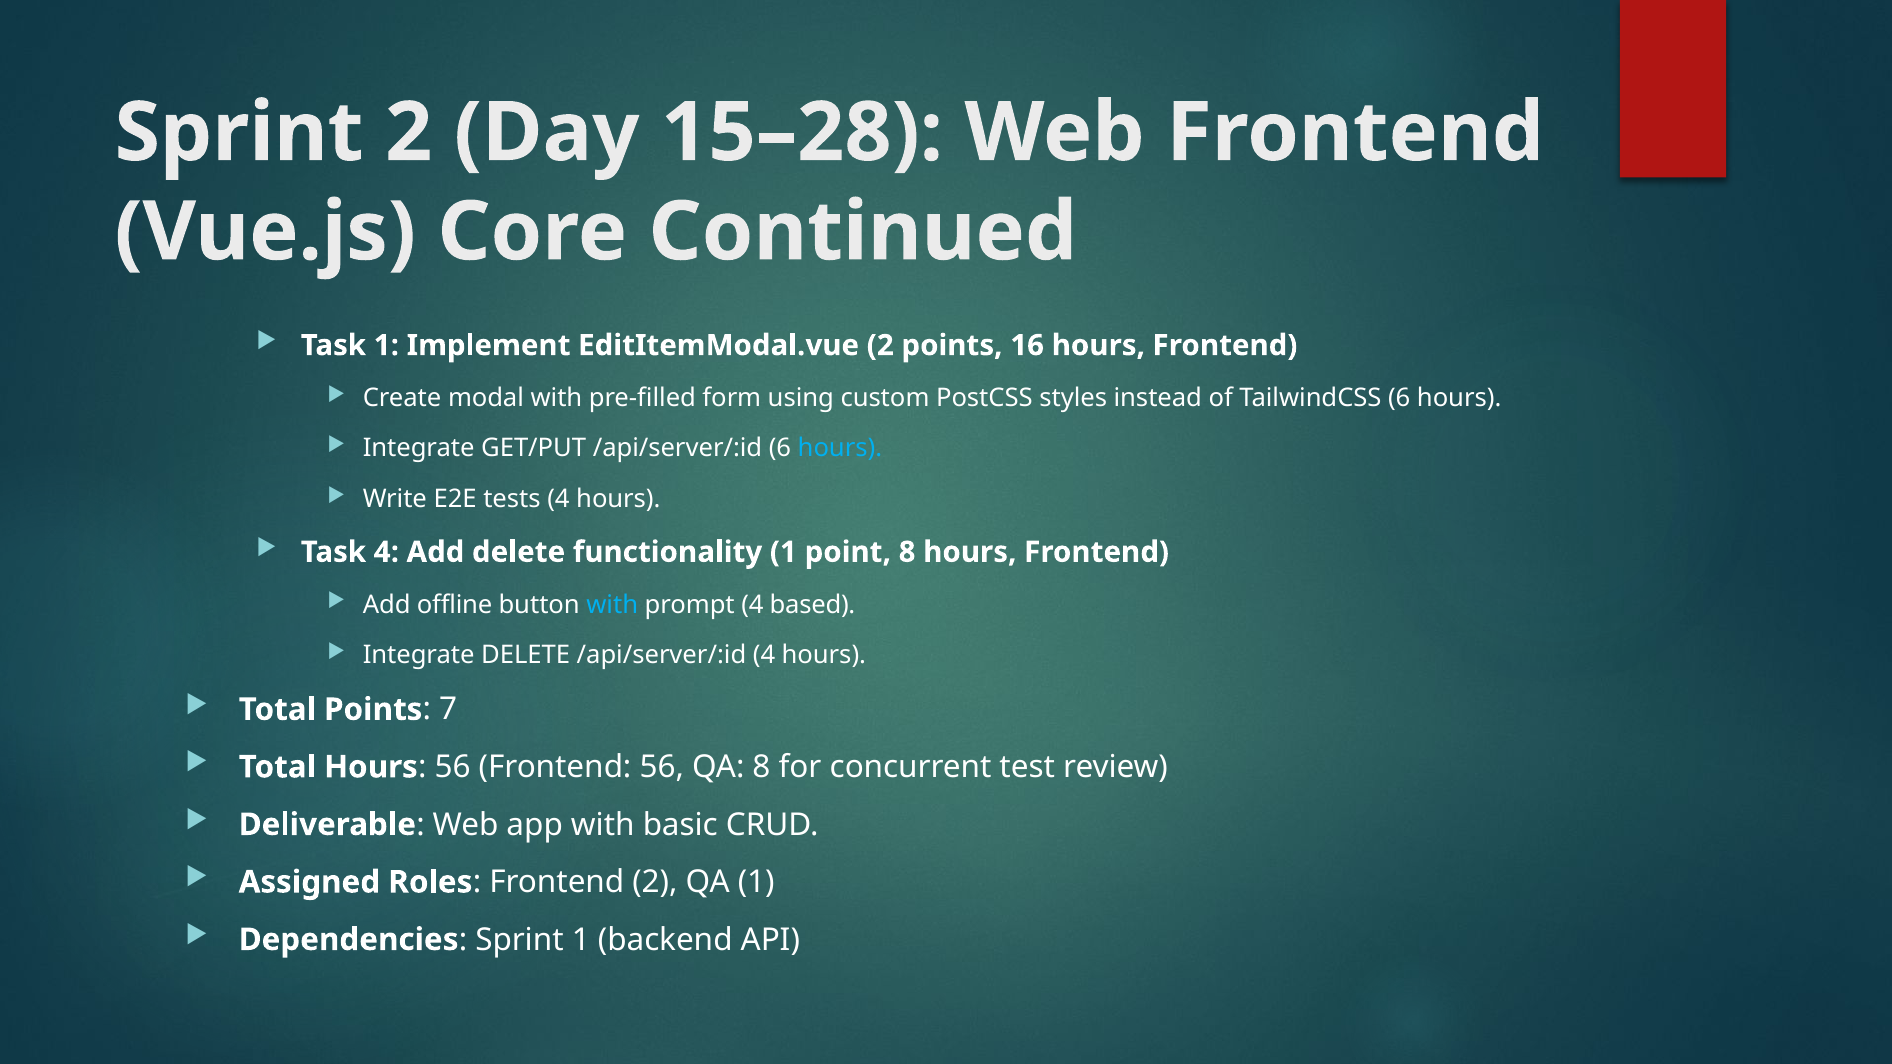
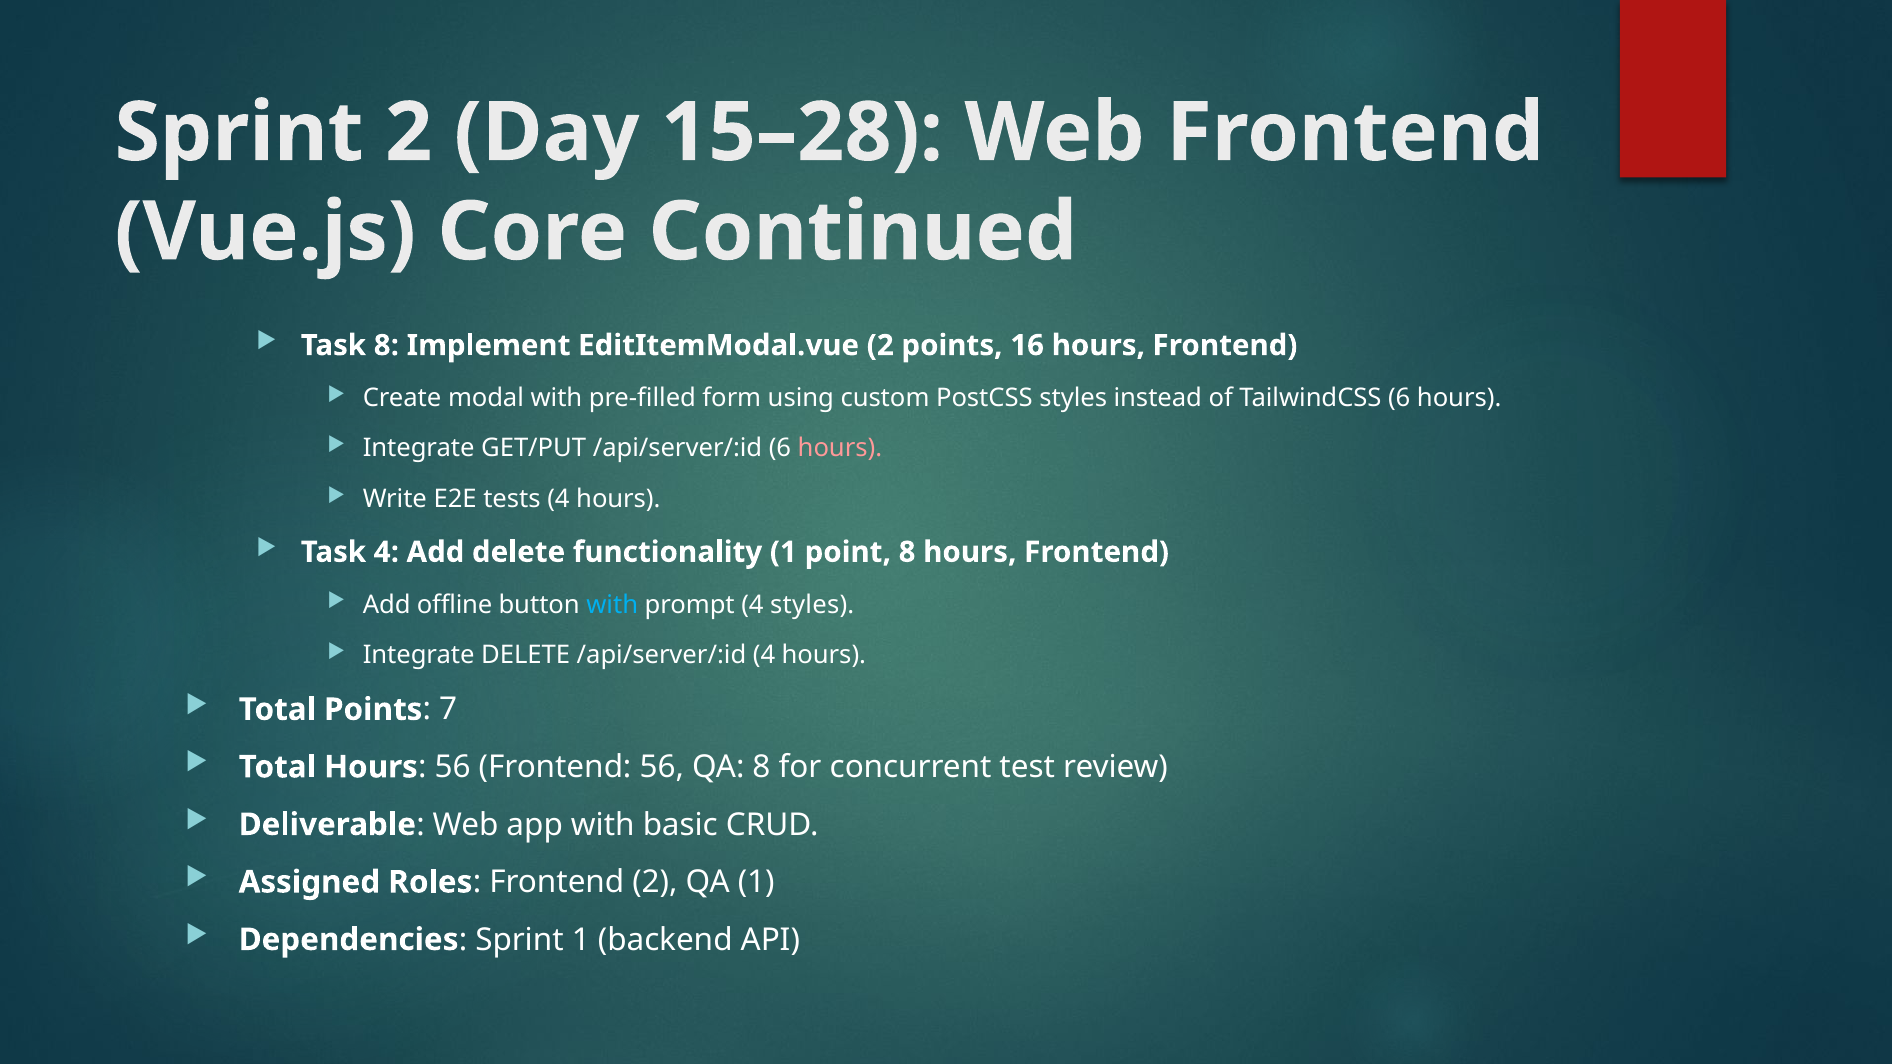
Task 1: 1 -> 8 (386, 345)
hours colour: light blue -> pink (840, 449)
4 based: based -> styles (812, 605)
